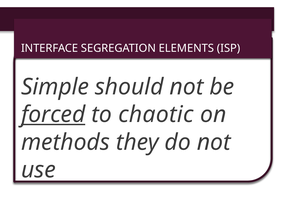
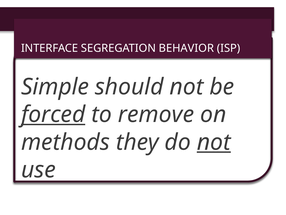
ELEMENTS: ELEMENTS -> BEHAVIOR (186, 48)
chaotic: chaotic -> remove (156, 114)
not underline: none -> present (214, 142)
